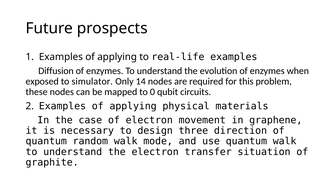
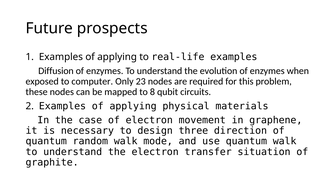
simulator: simulator -> computer (92, 81)
14: 14 -> 23 (141, 81)
0: 0 -> 8 (152, 92)
